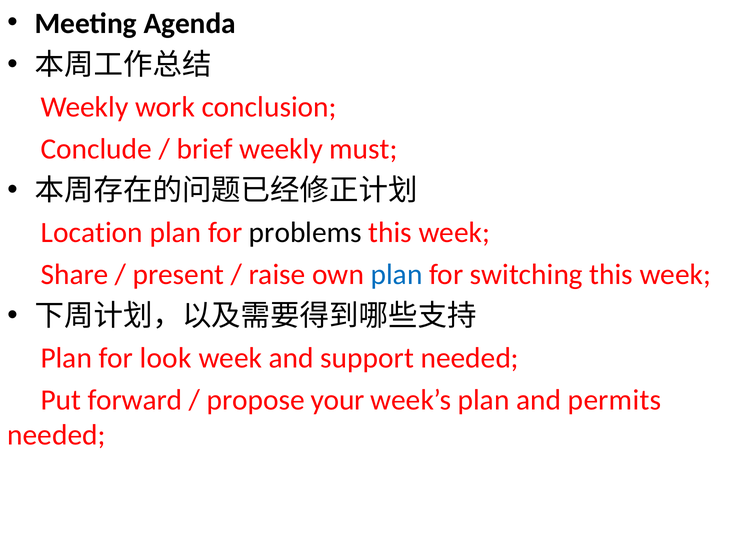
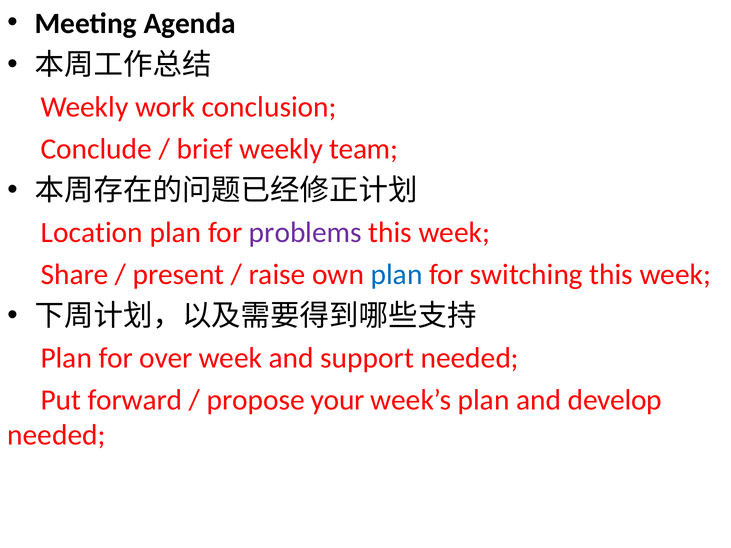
must: must -> team (364, 149)
problems colour: black -> purple (305, 233)
look: look -> over (166, 358)
permits: permits -> develop (615, 400)
